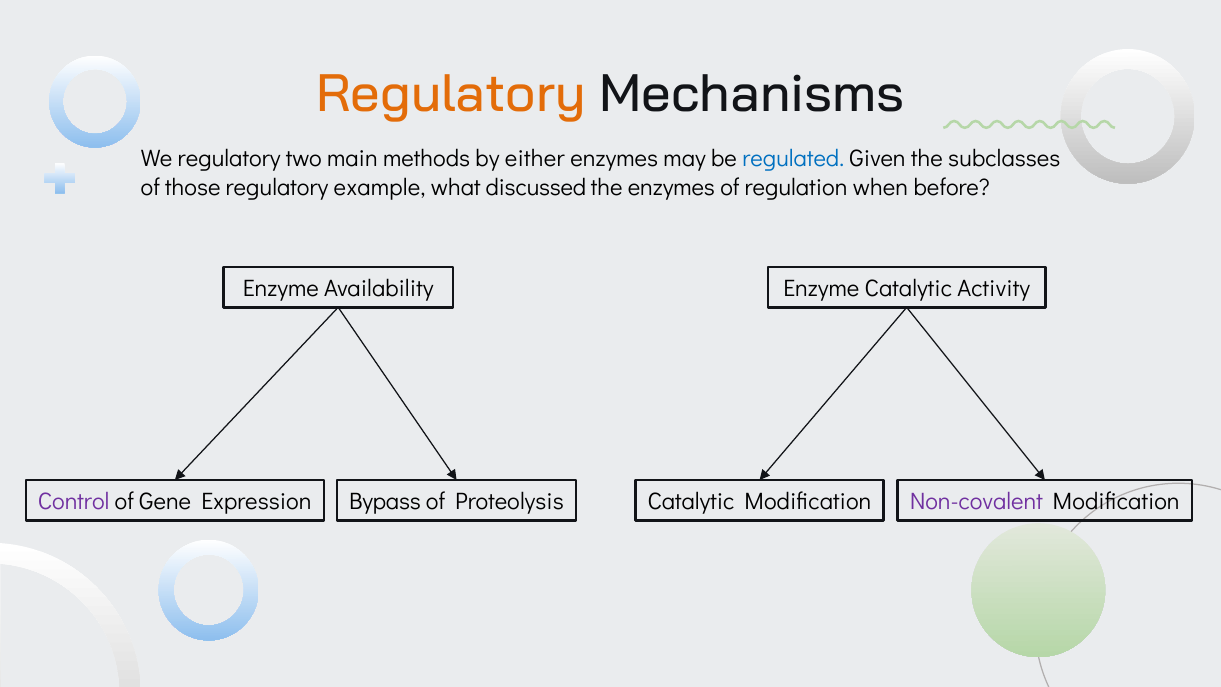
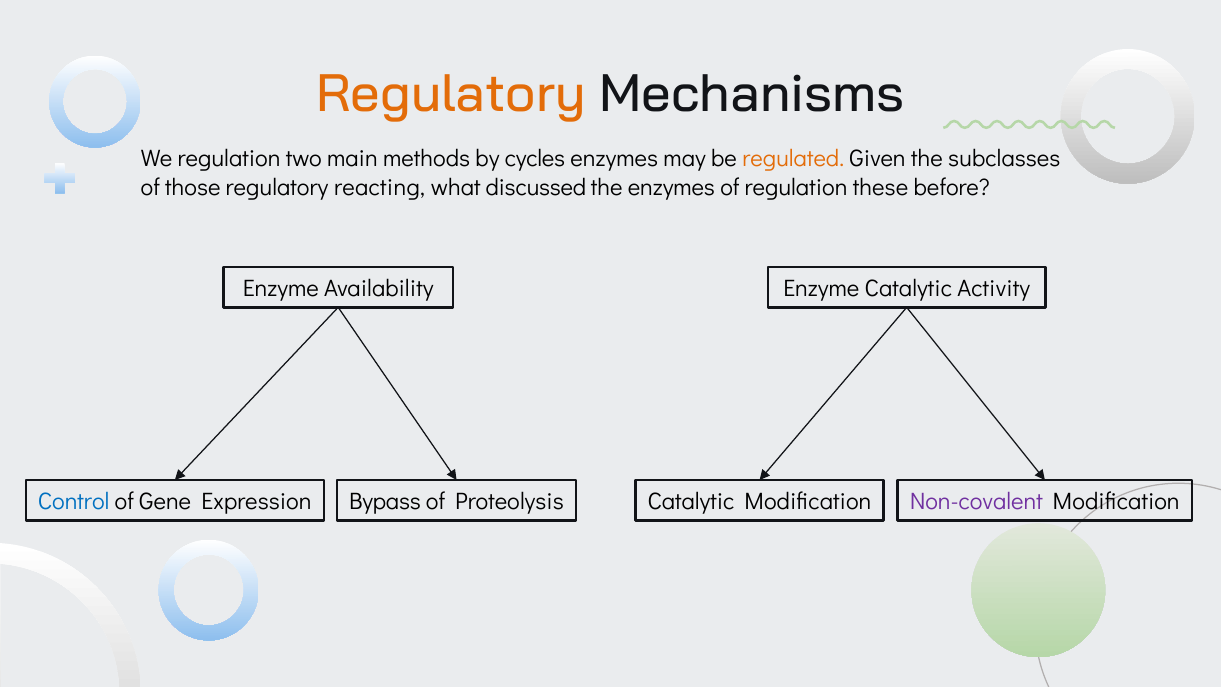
We regulatory: regulatory -> regulation (229, 159)
either: either -> cycles (535, 159)
regulated colour: blue -> orange (793, 159)
example: example -> reacting (380, 187)
when: when -> these (881, 187)
Control colour: purple -> blue (74, 502)
